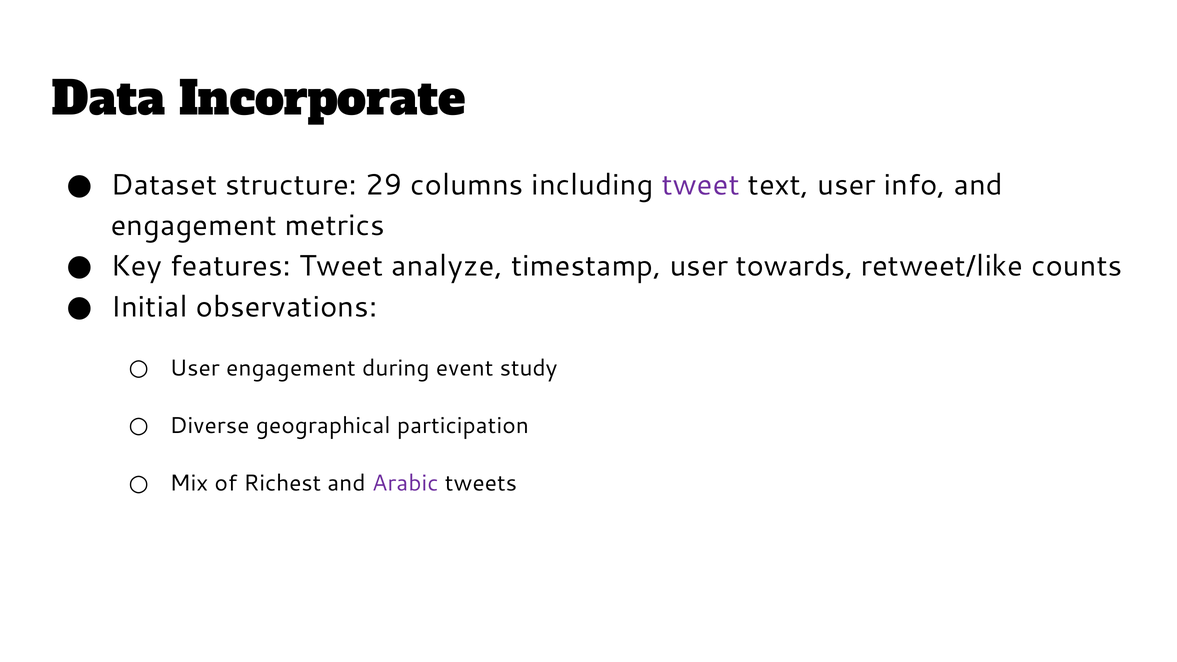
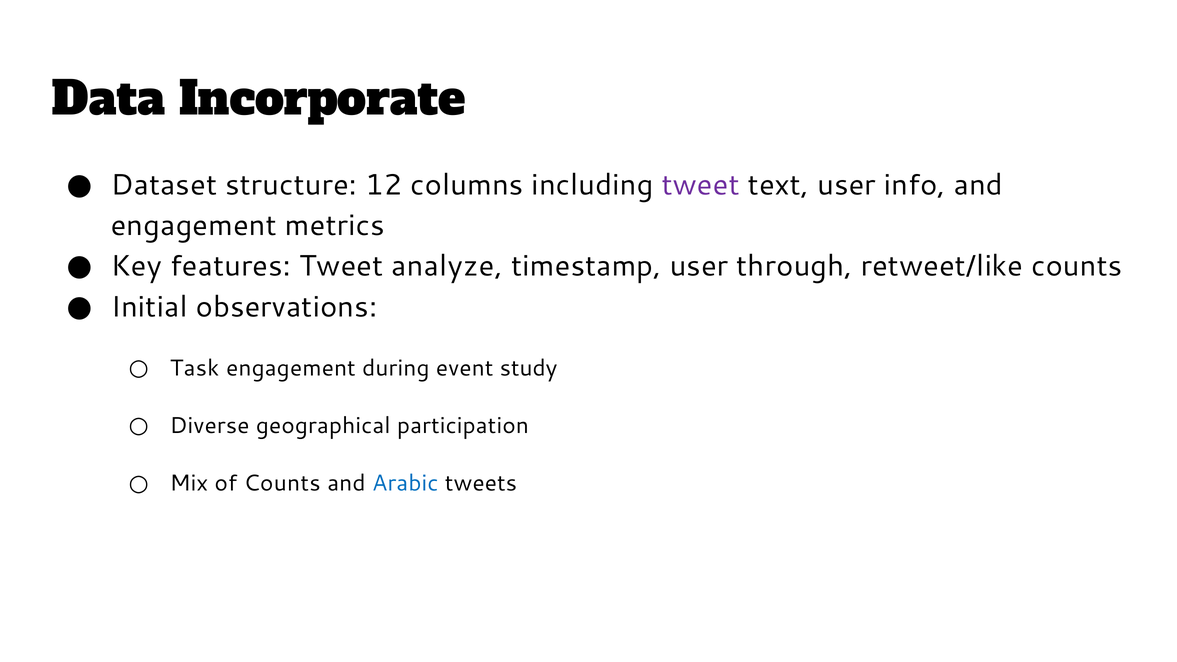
29: 29 -> 12 (384, 185)
towards: towards -> through (794, 266)
User: User -> Task (195, 368)
of Richest: Richest -> Counts (282, 483)
Arabic colour: purple -> blue (405, 483)
